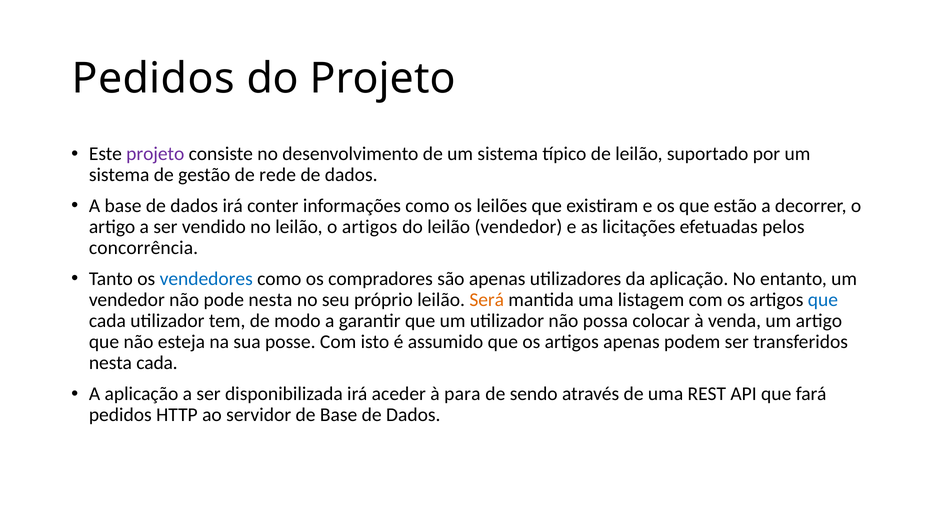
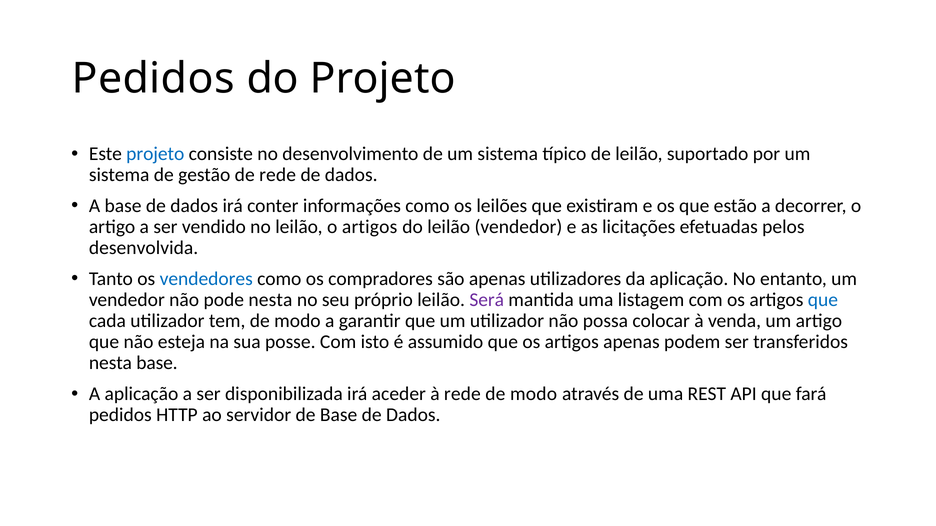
projeto colour: purple -> blue (155, 154)
concorrência: concorrência -> desenvolvida (144, 248)
Será colour: orange -> purple (487, 300)
nesta cada: cada -> base (157, 363)
à para: para -> rede (462, 394)
sendo: sendo -> modo (534, 394)
